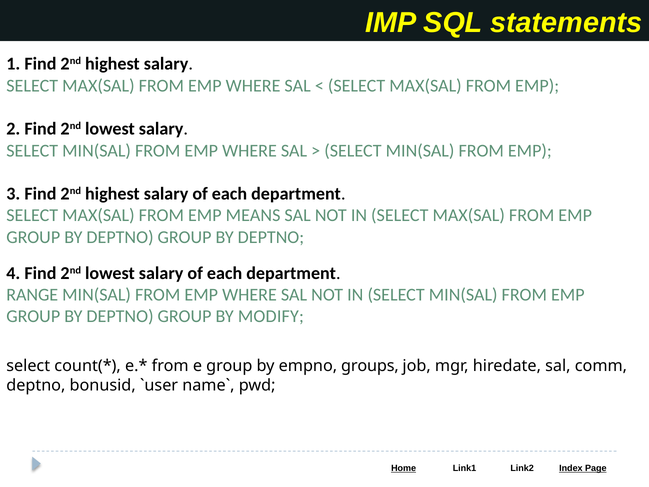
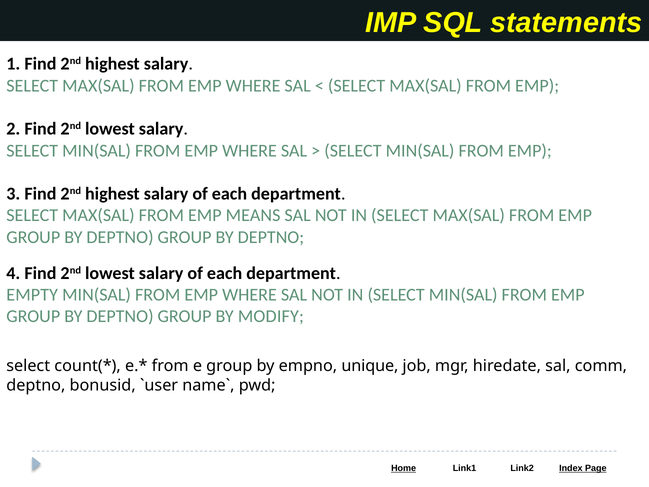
RANGE: RANGE -> EMPTY (32, 295)
groups: groups -> unique (370, 366)
